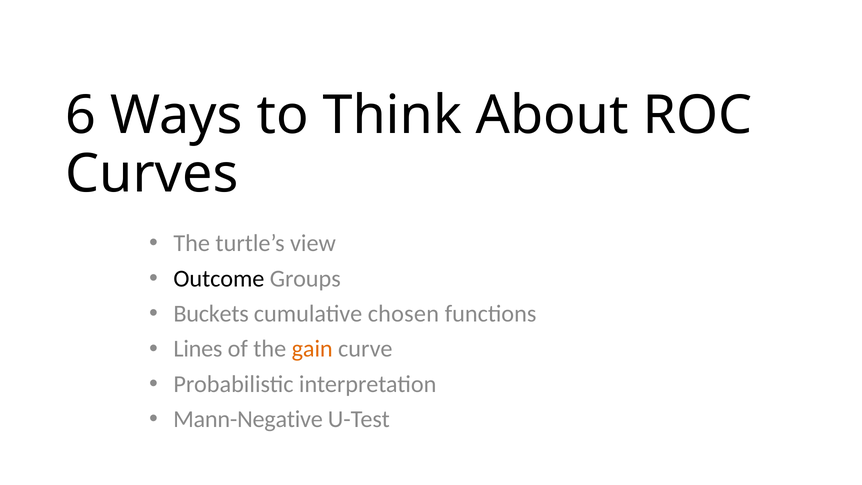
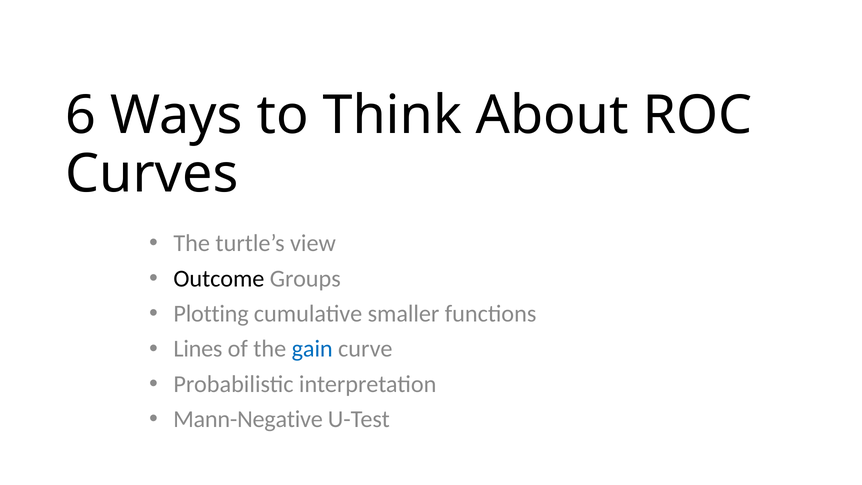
Buckets: Buckets -> Plotting (211, 314)
chosen: chosen -> smaller (404, 314)
gain colour: orange -> blue (312, 349)
